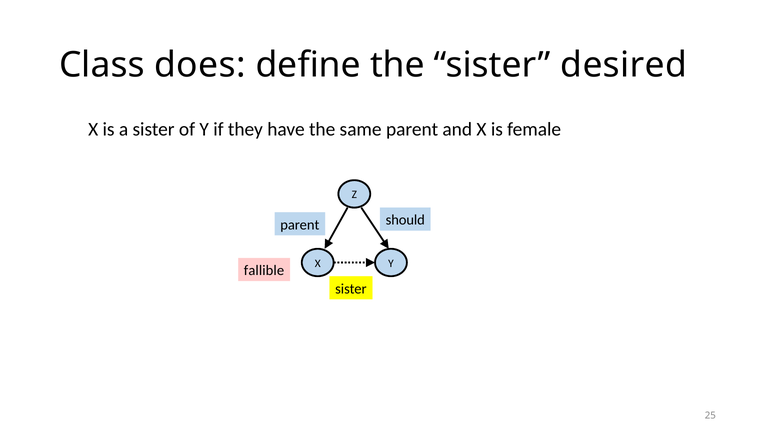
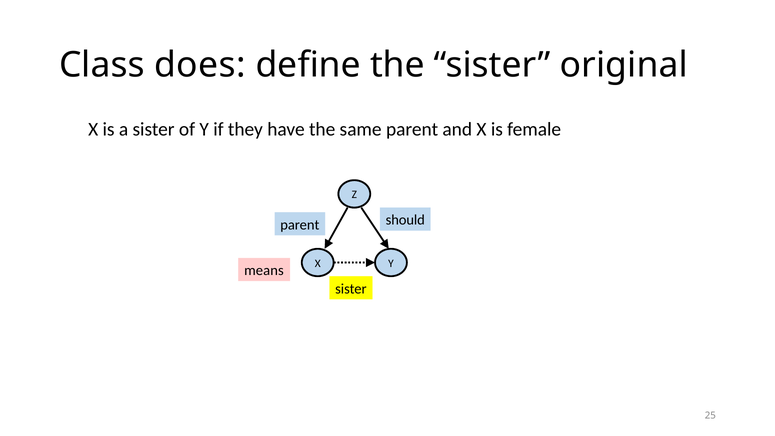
desired: desired -> original (624, 65)
fallible: fallible -> means (264, 271)
